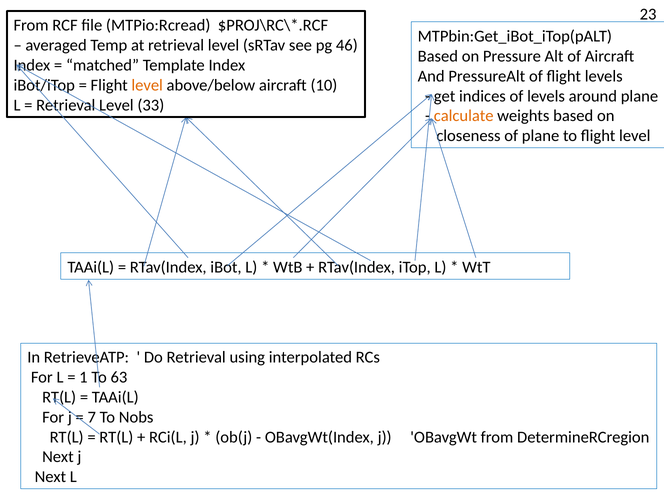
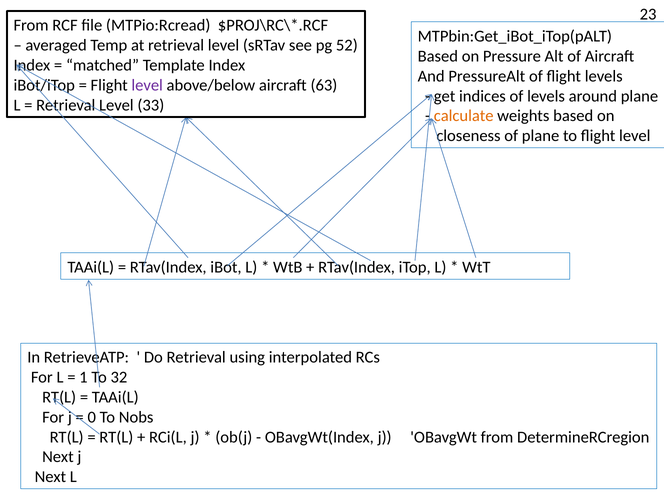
46: 46 -> 52 (347, 45)
level colour: orange -> purple (147, 85)
10: 10 -> 63 (324, 85)
63: 63 -> 32 (119, 377)
7: 7 -> 0 (92, 417)
